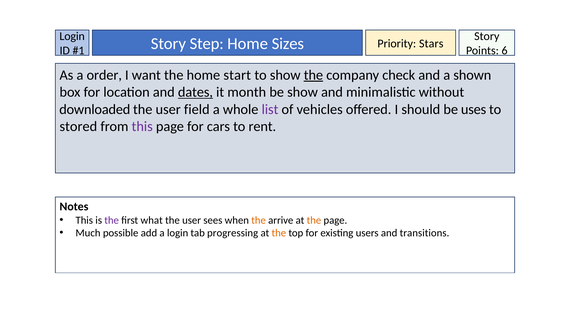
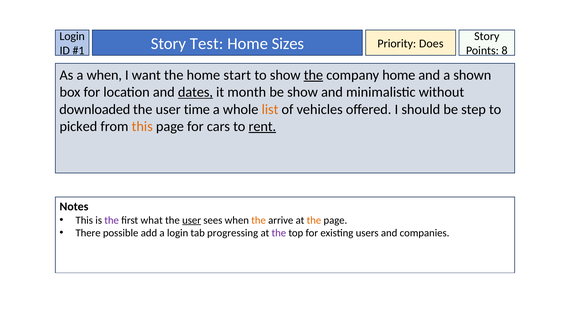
Stars: Stars -> Does (431, 43)
Step: Step -> Test (207, 44)
6: 6 -> 8 (505, 51)
a order: order -> when (104, 75)
company check: check -> home (399, 75)
field: field -> time (197, 109)
list colour: purple -> orange (270, 109)
uses: uses -> step (474, 109)
stored: stored -> picked (78, 126)
this colour: purple -> orange (142, 126)
rent underline: none -> present (262, 126)
user underline: none -> present (192, 220)
Much: Much -> There (88, 233)
the colour: orange -> purple (279, 233)
transitions: transitions -> companies (425, 233)
